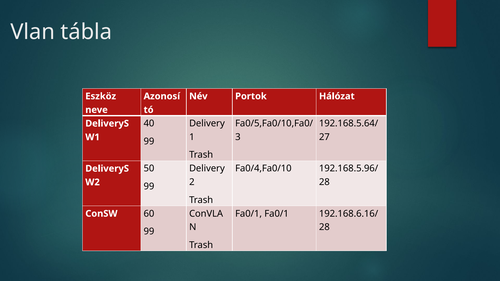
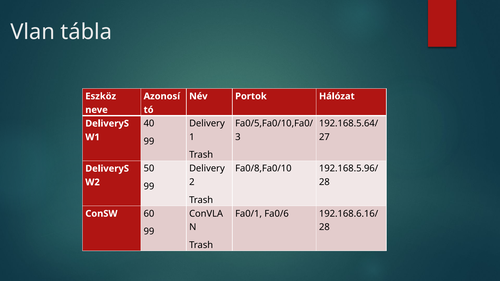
Fa0/4,Fa0/10: Fa0/4,Fa0/10 -> Fa0/8,Fa0/10 (263, 169)
Fa0/1 Fa0/1: Fa0/1 -> Fa0/6 (277, 214)
